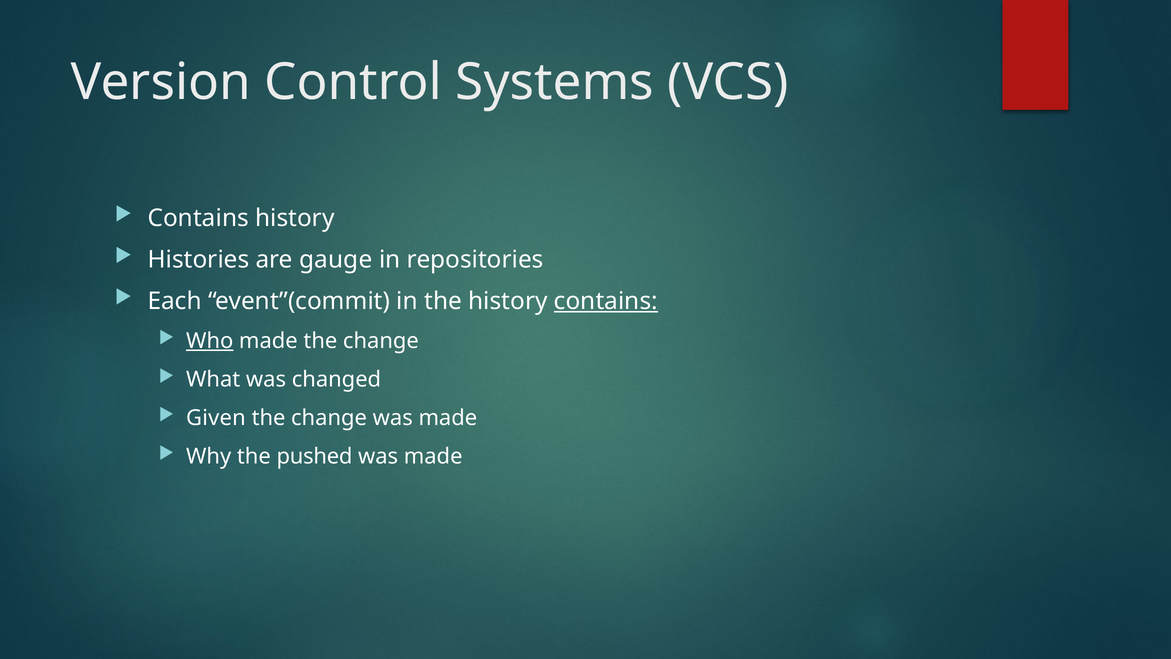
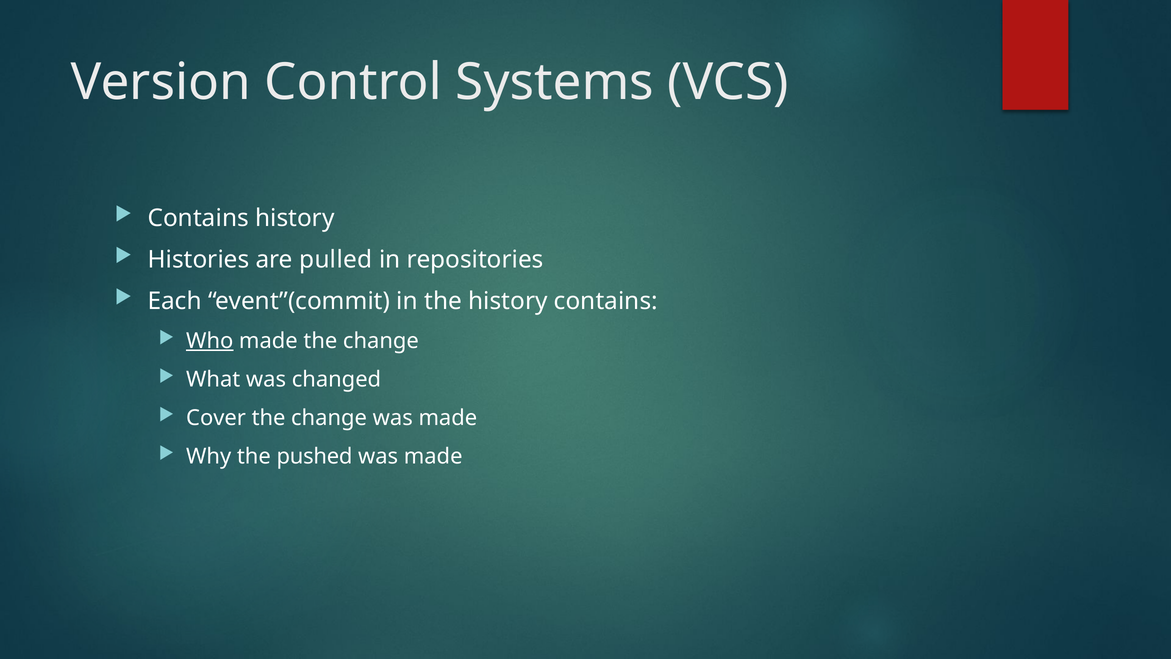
gauge: gauge -> pulled (336, 259)
contains underline: present -> none (606, 301)
Given: Given -> Cover (216, 418)
